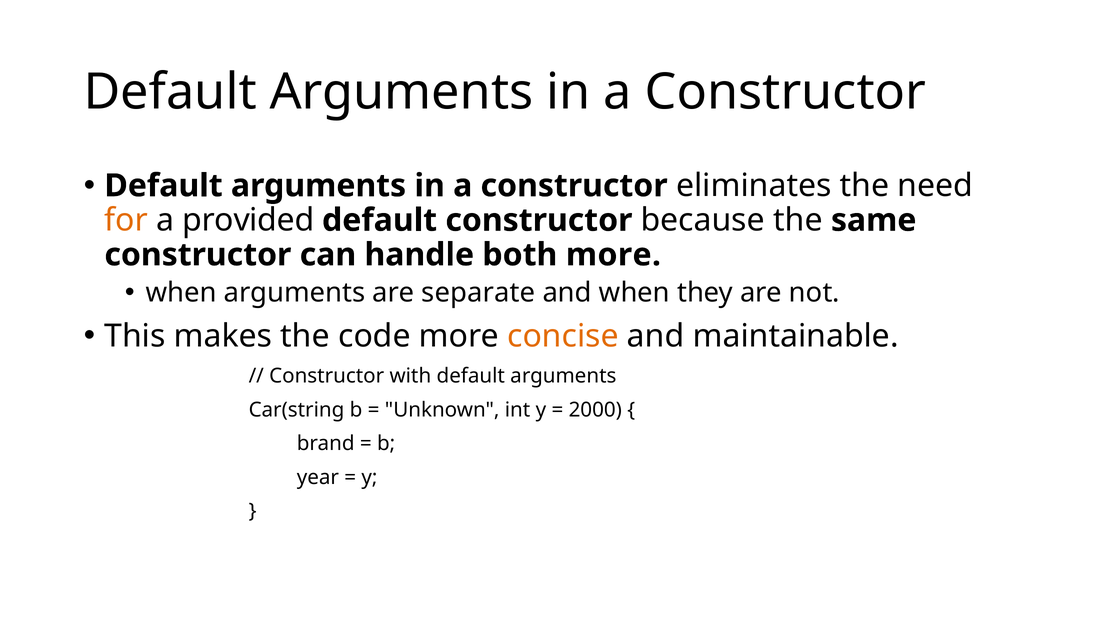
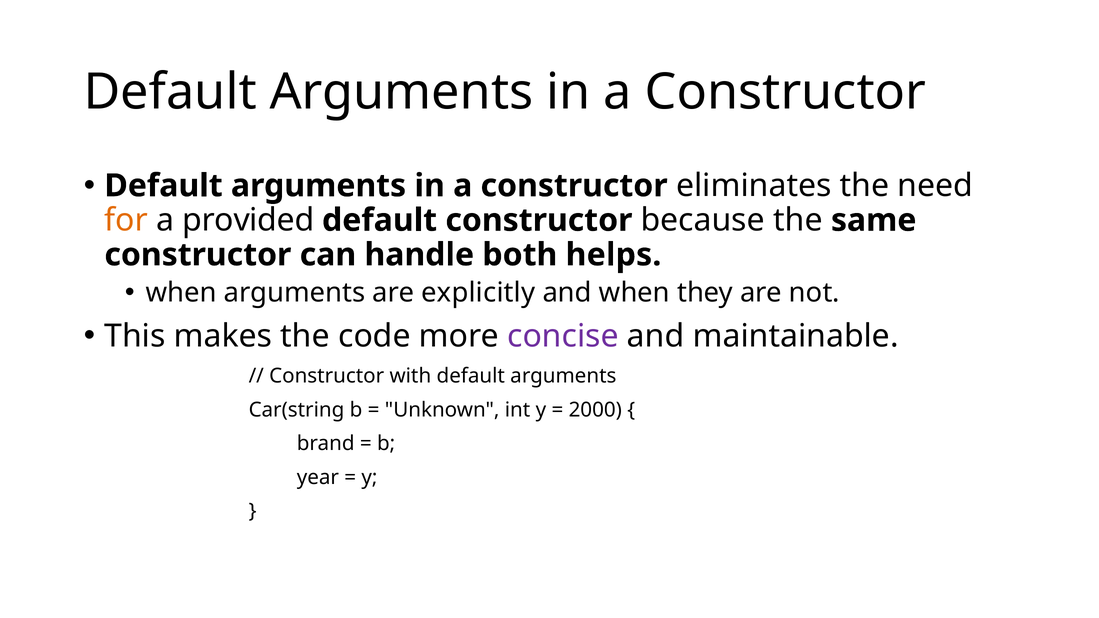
both more: more -> helps (613, 255)
separate: separate -> explicitly (478, 293)
concise colour: orange -> purple (563, 336)
